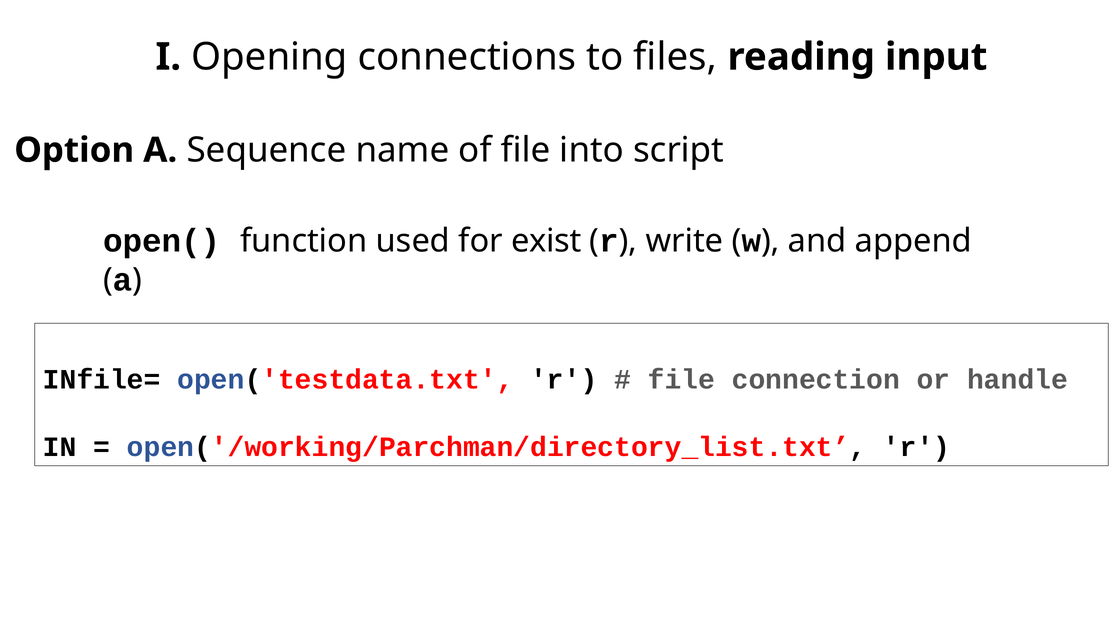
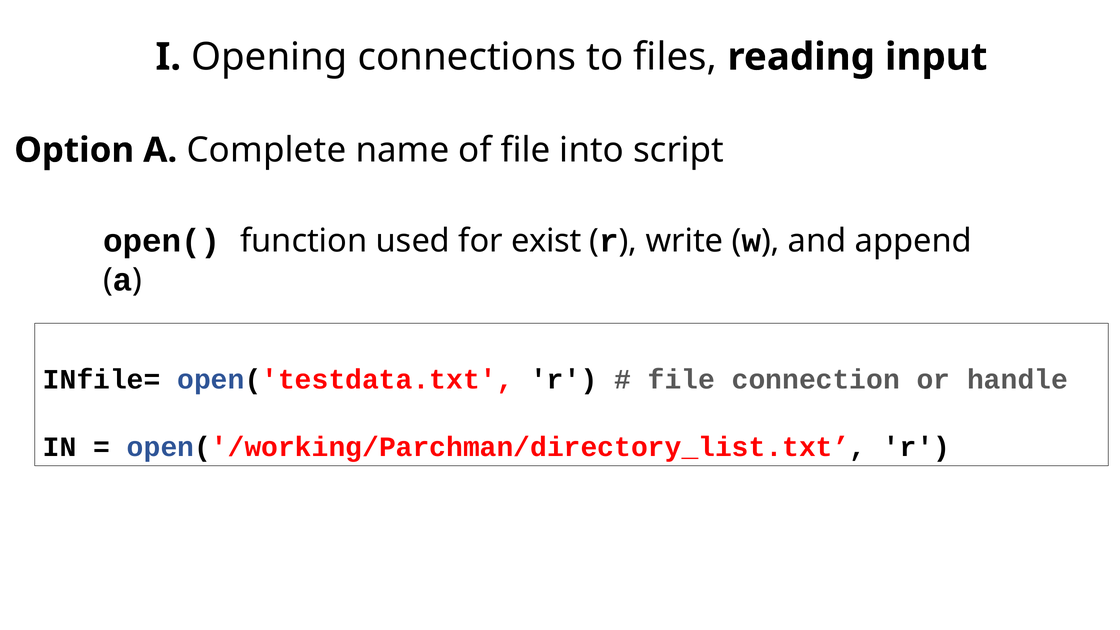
Sequence: Sequence -> Complete (266, 150)
